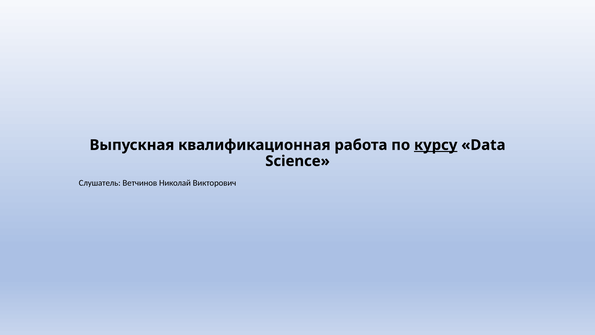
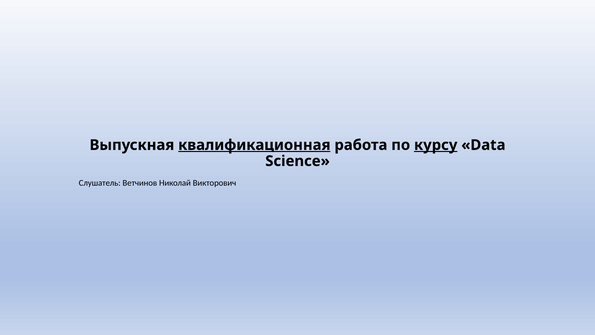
квалификационная underline: none -> present (254, 145)
